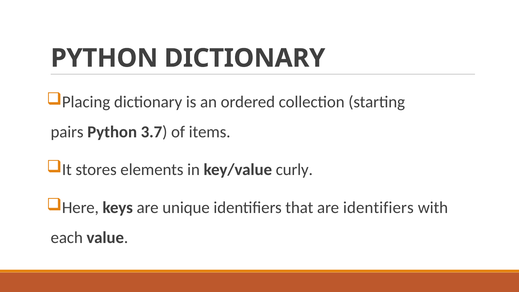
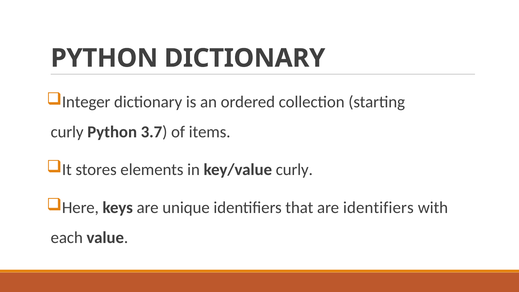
Placing: Placing -> Integer (86, 102)
pairs: pairs -> curly (67, 132)
